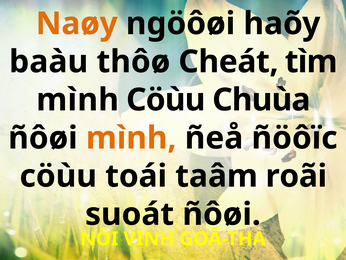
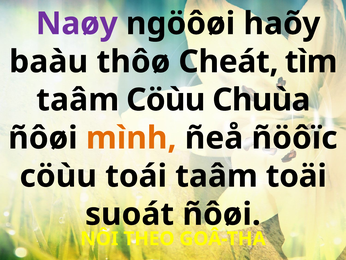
Naøy colour: orange -> purple (77, 24)
mình: mình -> taâm (78, 100)
roãi: roãi -> toäi (296, 176)
VINH: VINH -> THEO (149, 238)
